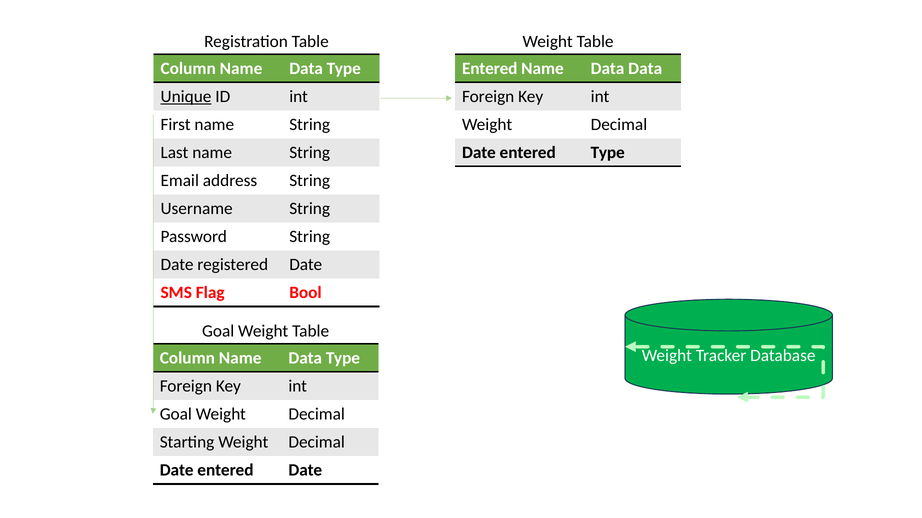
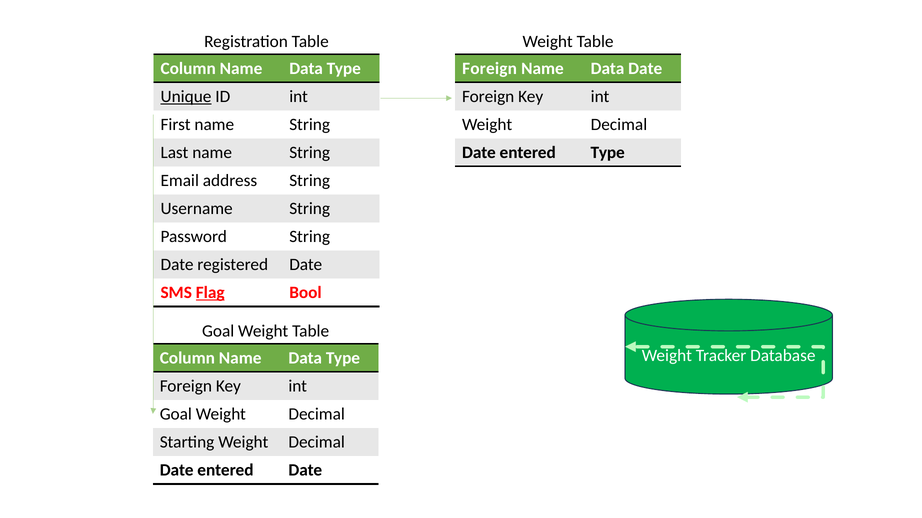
Entered: Entered -> Foreign (490, 69)
Data Data: Data -> Date (645, 69)
Flag underline: none -> present (210, 293)
